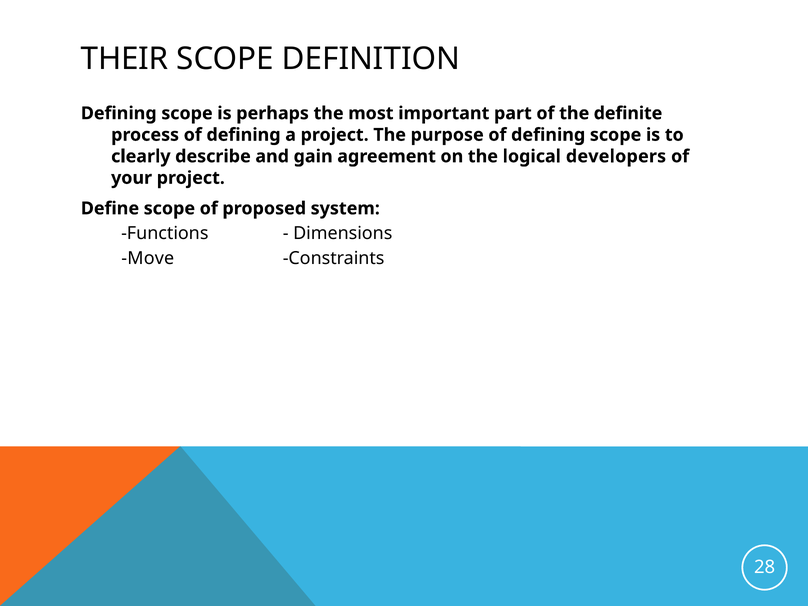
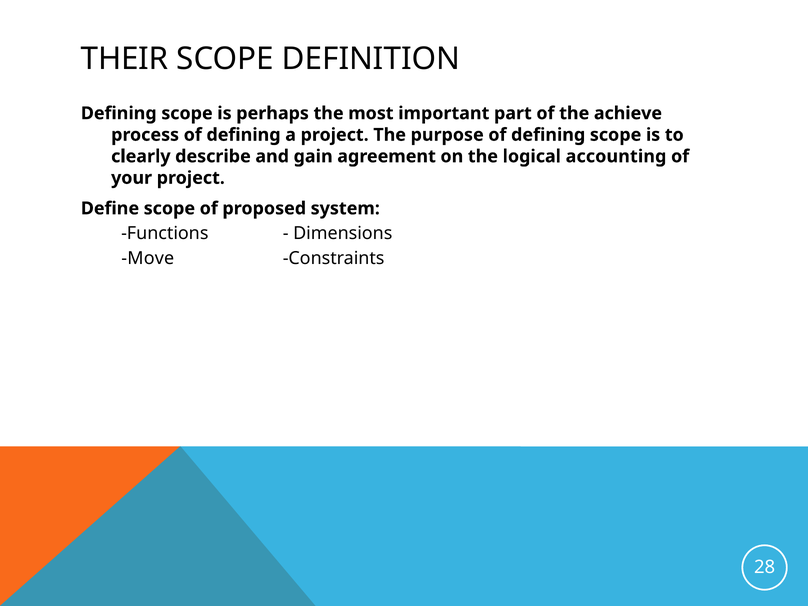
definite: definite -> achieve (628, 113)
developers: developers -> accounting (616, 156)
